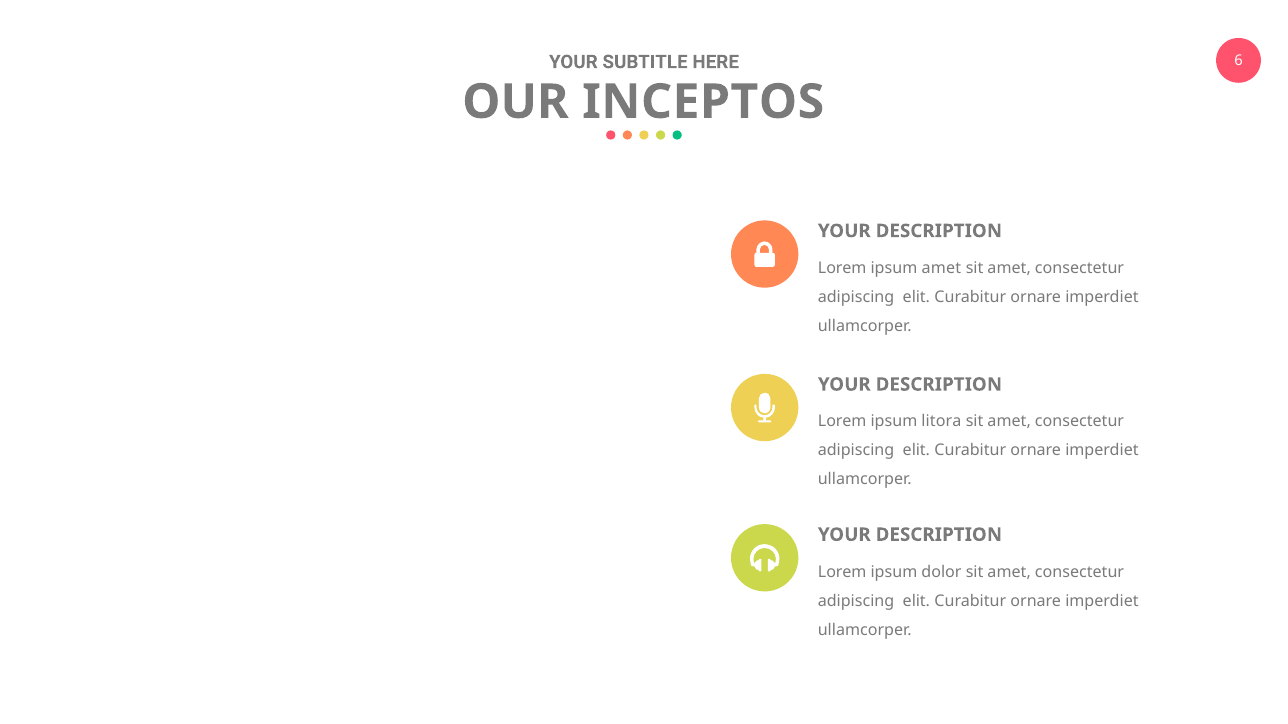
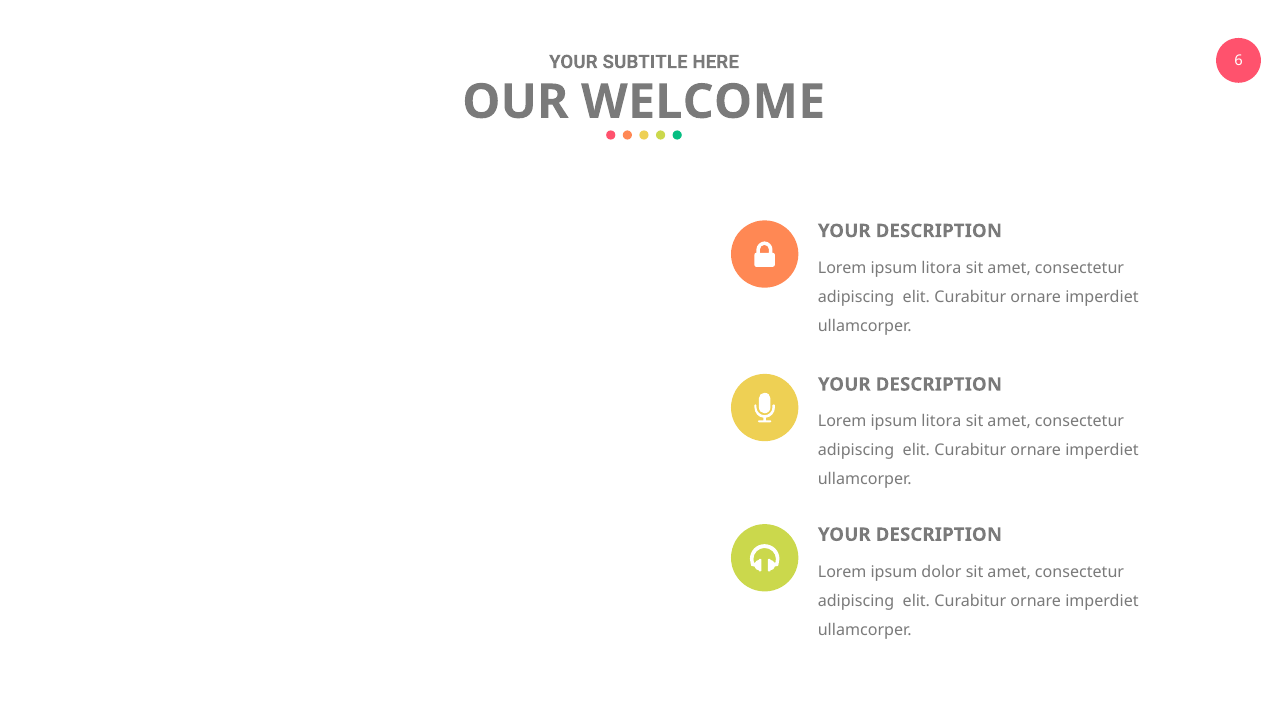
INCEPTOS: INCEPTOS -> WELCOME (703, 102)
amet: amet -> litora (941, 268)
